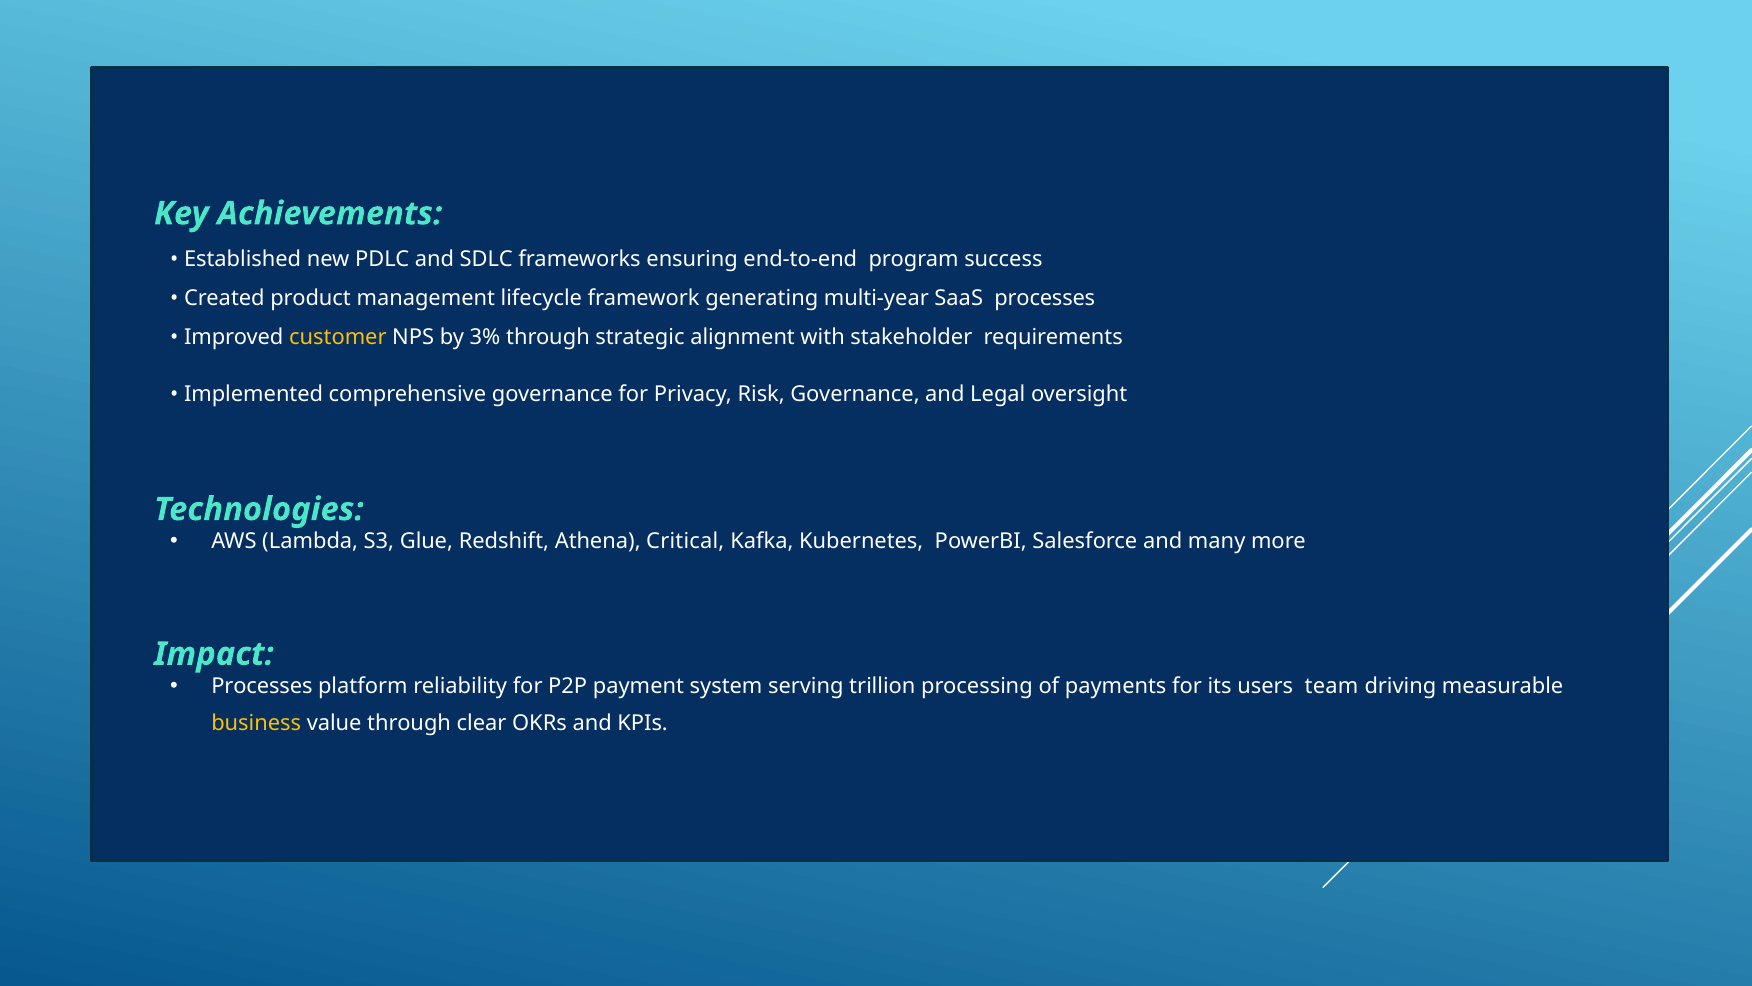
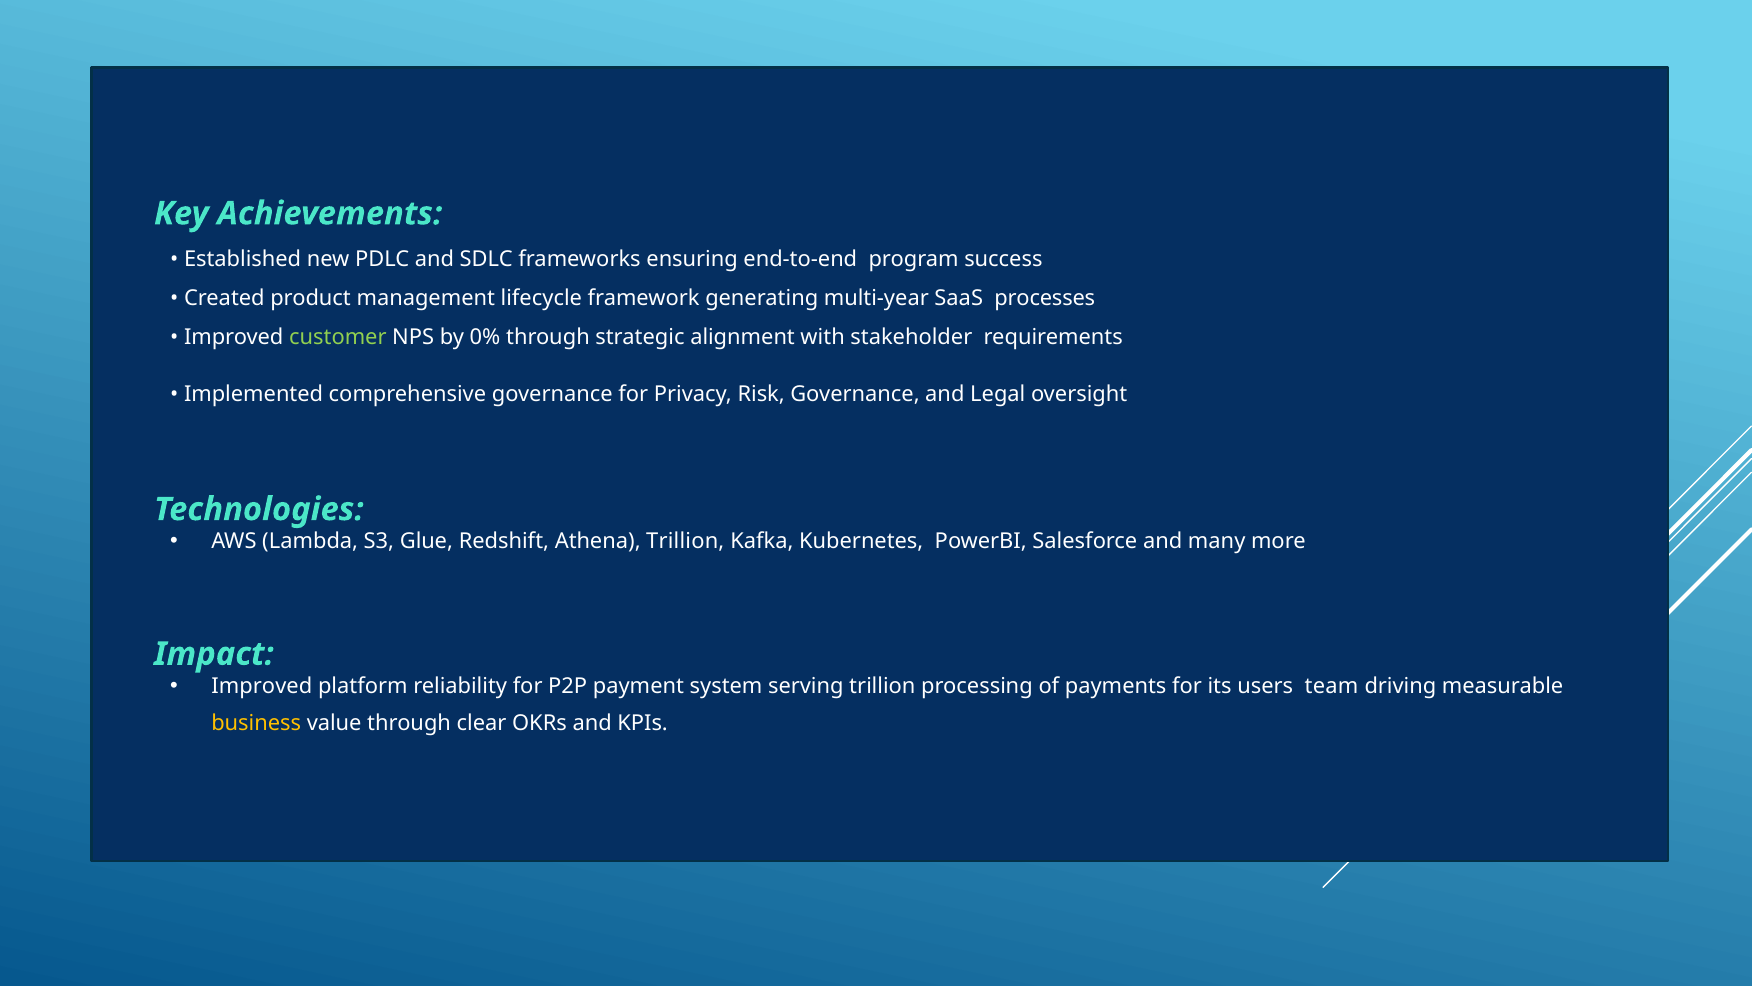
customer colour: yellow -> light green (338, 338)
3%: 3% -> 0% (485, 338)
Athena Critical: Critical -> Trillion (685, 541)
Processes: Processes -> Improved (262, 686)
